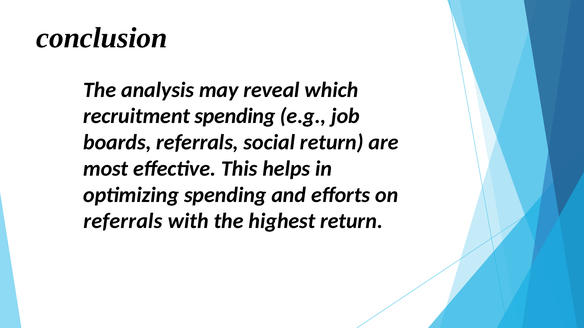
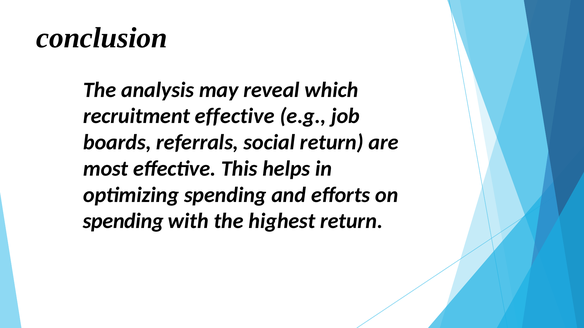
recruitment spending: spending -> effective (235, 116)
referrals: referrals -> spending (123, 221)
